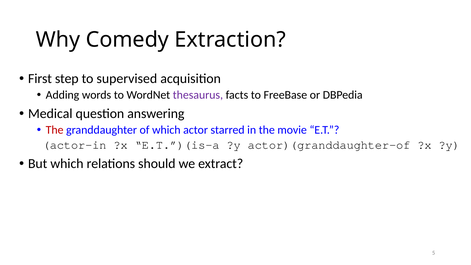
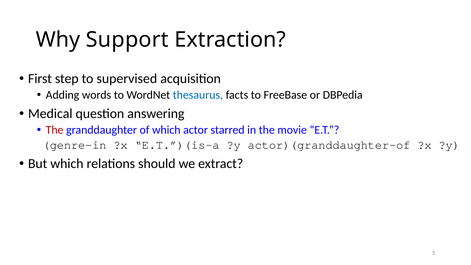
Comedy: Comedy -> Support (127, 40)
thesaurus colour: purple -> blue (198, 95)
actor-in: actor-in -> genre-in (75, 145)
